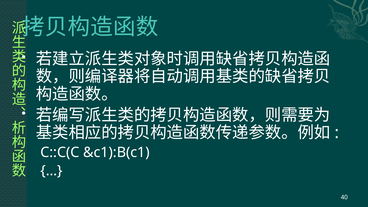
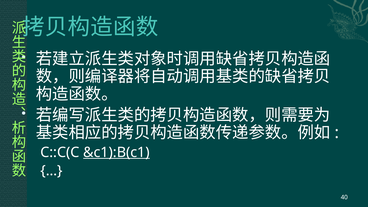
&c1):B(c1 underline: none -> present (116, 152)
